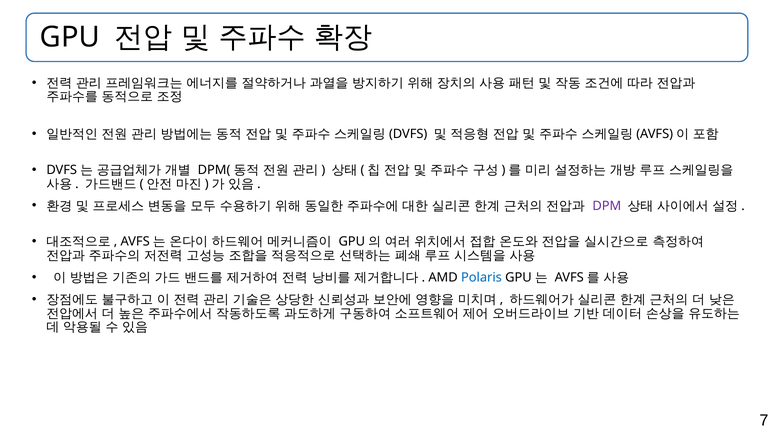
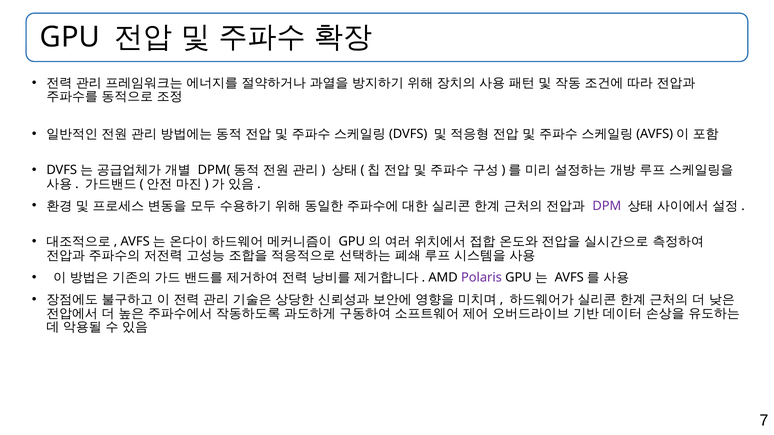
Polaris colour: blue -> purple (481, 278)
